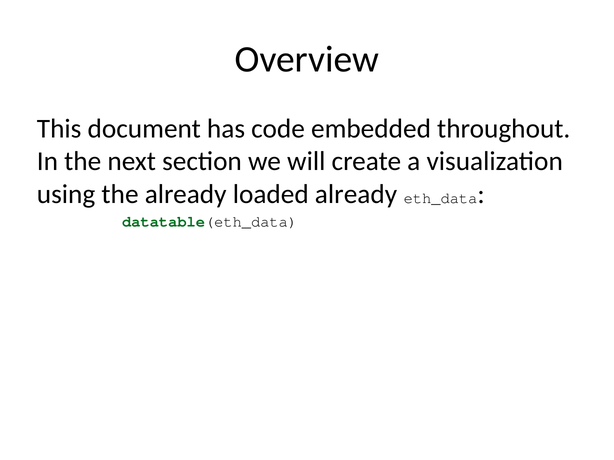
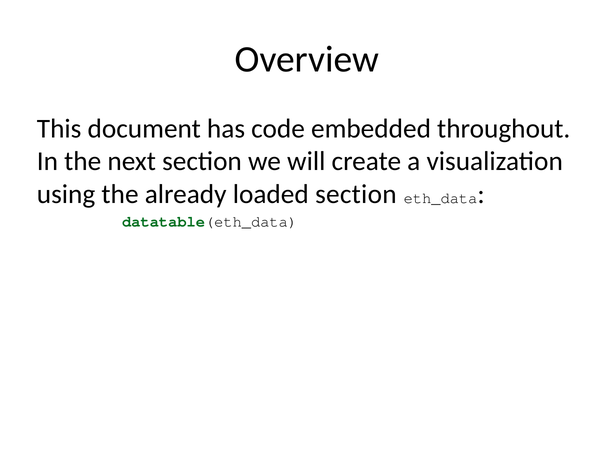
loaded already: already -> section (356, 194)
